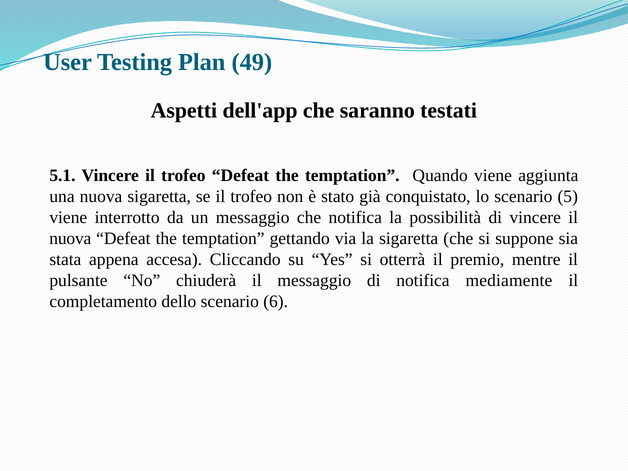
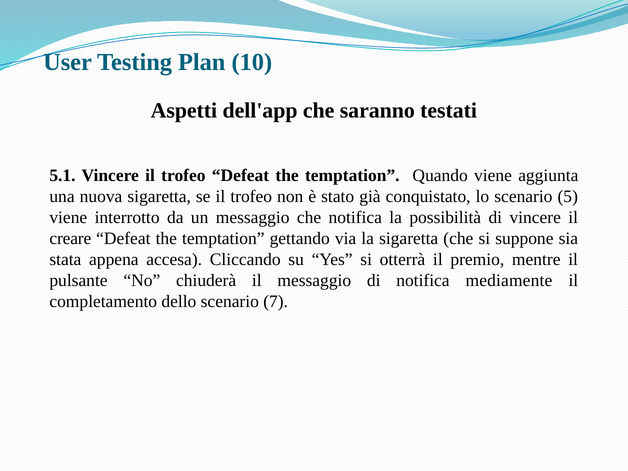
49: 49 -> 10 (252, 62)
nuova: nuova -> creare (70, 239)
6: 6 -> 7 (276, 301)
